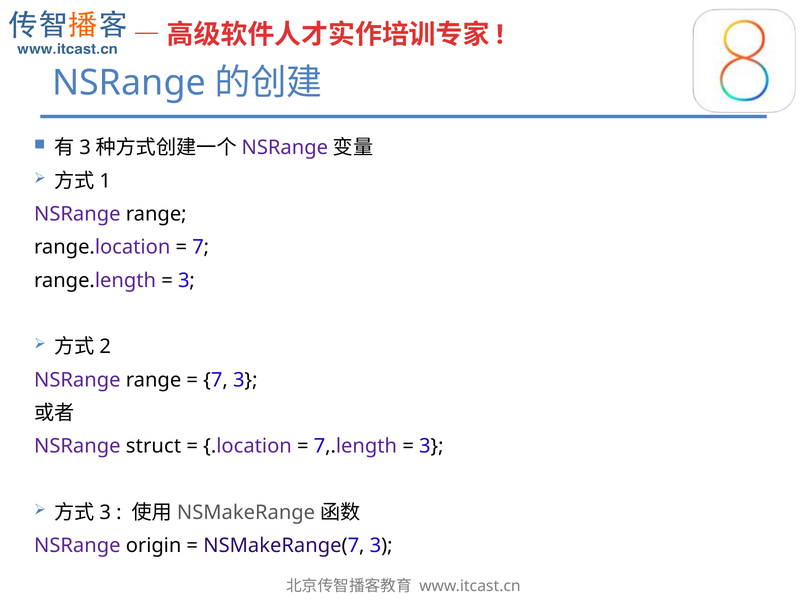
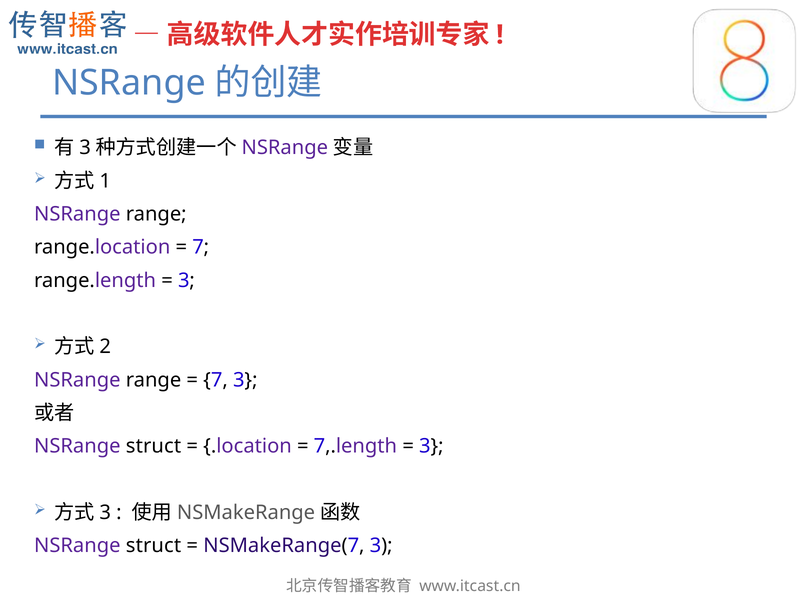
origin: origin -> struct (154, 546)
